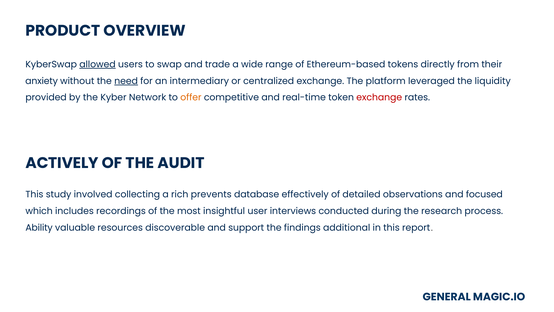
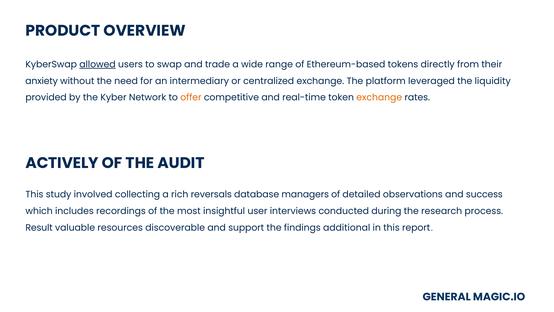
need underline: present -> none (126, 81)
exchange colour: red -> orange (379, 98)
prevents: prevents -> reversals (211, 194)
effectively: effectively -> managers (305, 194)
focused: focused -> success (484, 194)
Ability: Ability -> Result (39, 227)
